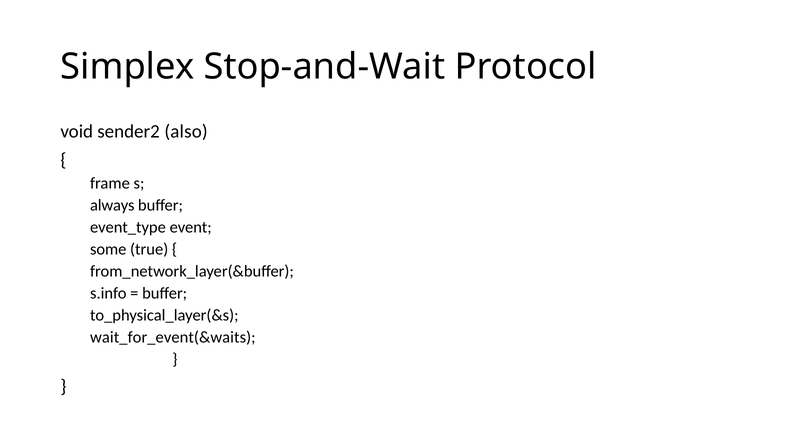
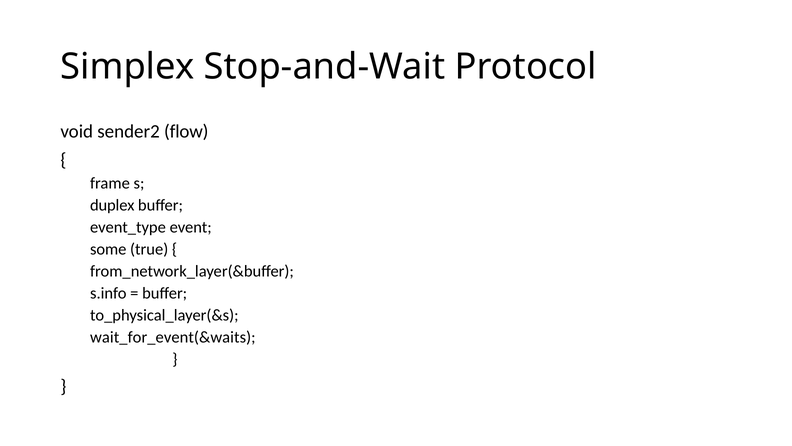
also: also -> flow (186, 131)
always: always -> duplex (112, 205)
